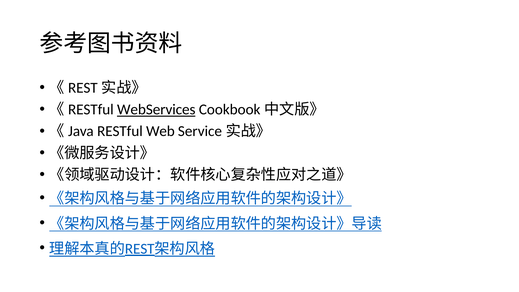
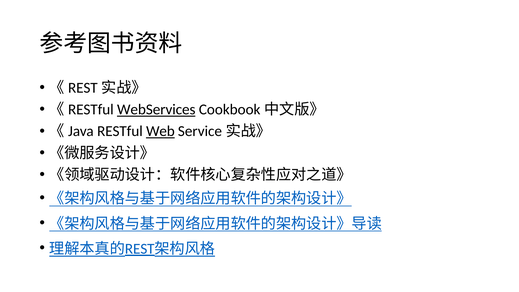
Web underline: none -> present (160, 131)
